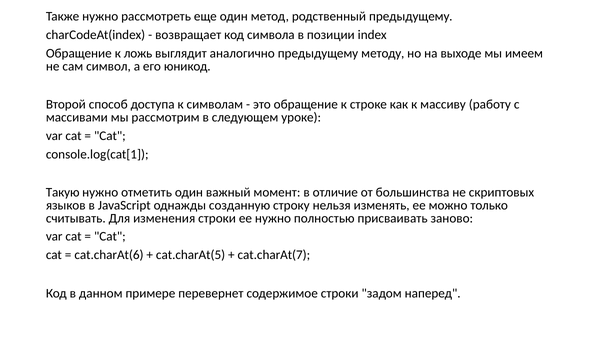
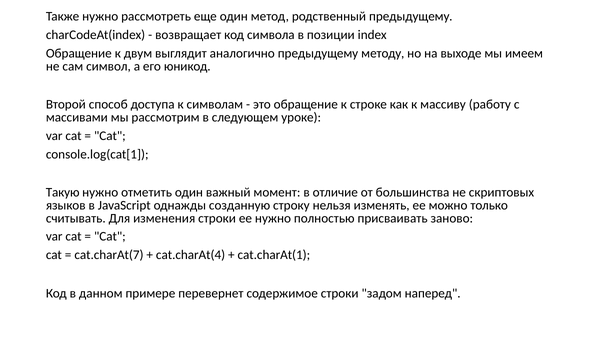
ложь: ложь -> двум (138, 53)
cat.charAt(6: cat.charAt(6 -> cat.charAt(7 (109, 255)
cat.charAt(5: cat.charAt(5 -> cat.charAt(4 (191, 255)
cat.charAt(7: cat.charAt(7 -> cat.charAt(1 (274, 255)
